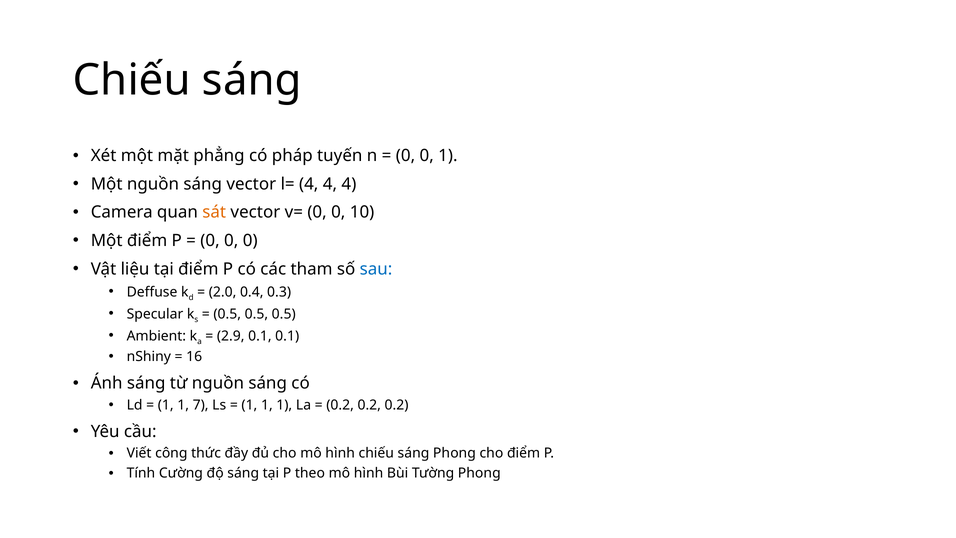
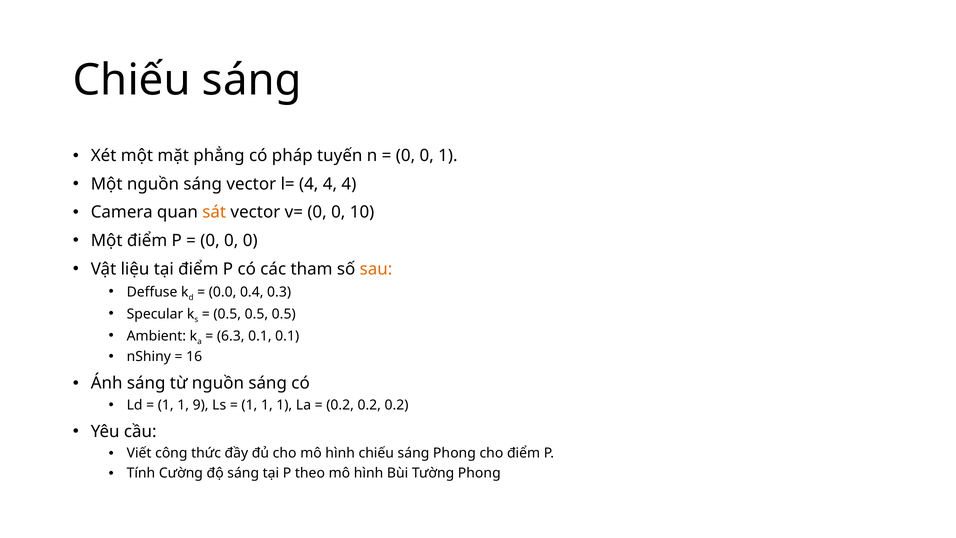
sau colour: blue -> orange (376, 269)
2.0: 2.0 -> 0.0 (223, 292)
2.9: 2.9 -> 6.3 (231, 336)
7: 7 -> 9 (201, 405)
